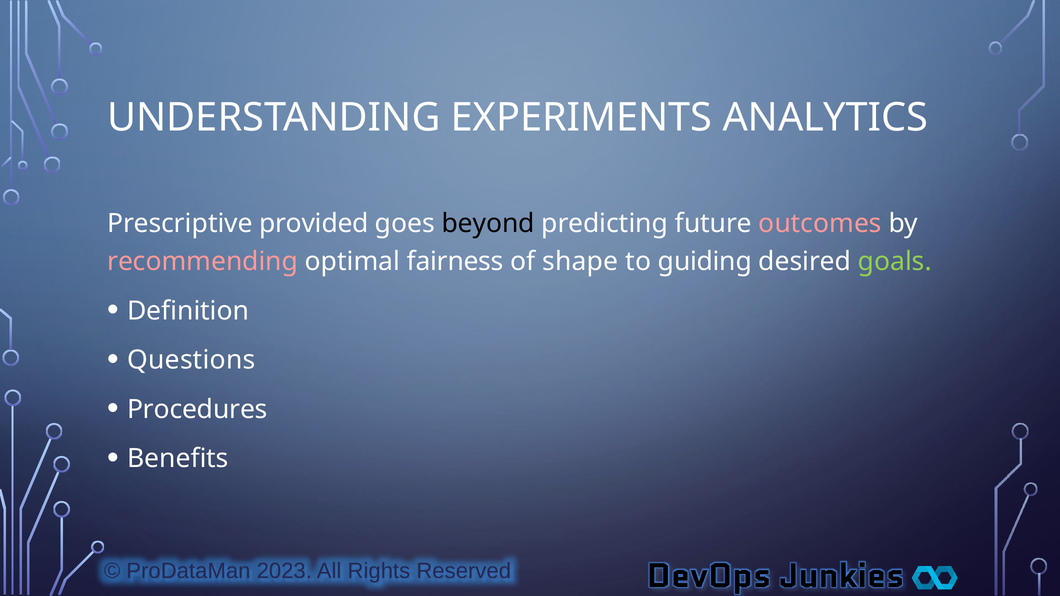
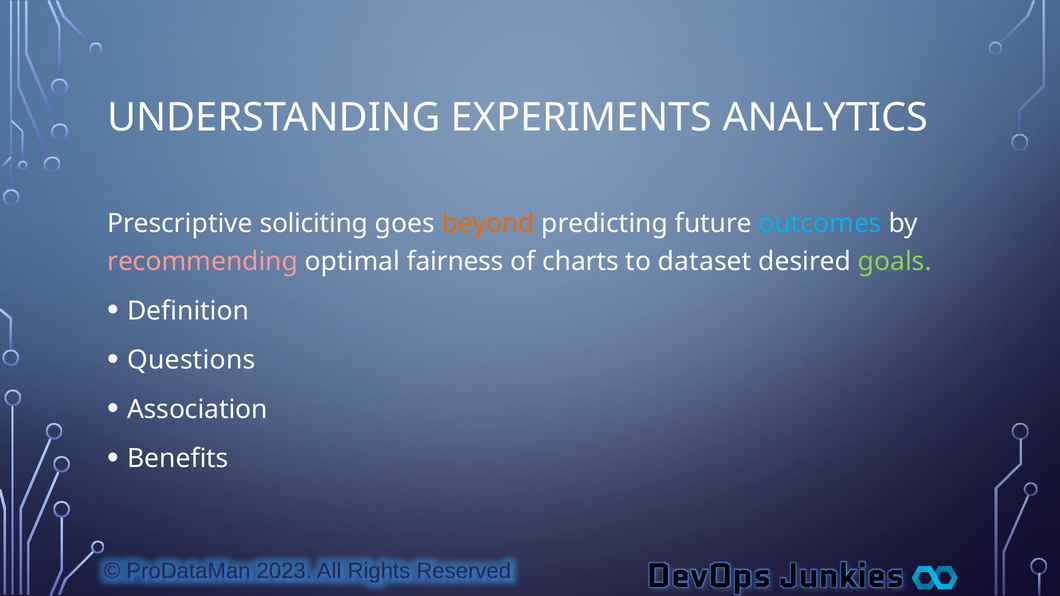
provided: provided -> soliciting (314, 224)
beyond colour: black -> orange (488, 224)
outcomes colour: pink -> light blue (820, 224)
shape: shape -> charts (581, 262)
guiding: guiding -> dataset (705, 262)
Procedures: Procedures -> Association (197, 409)
